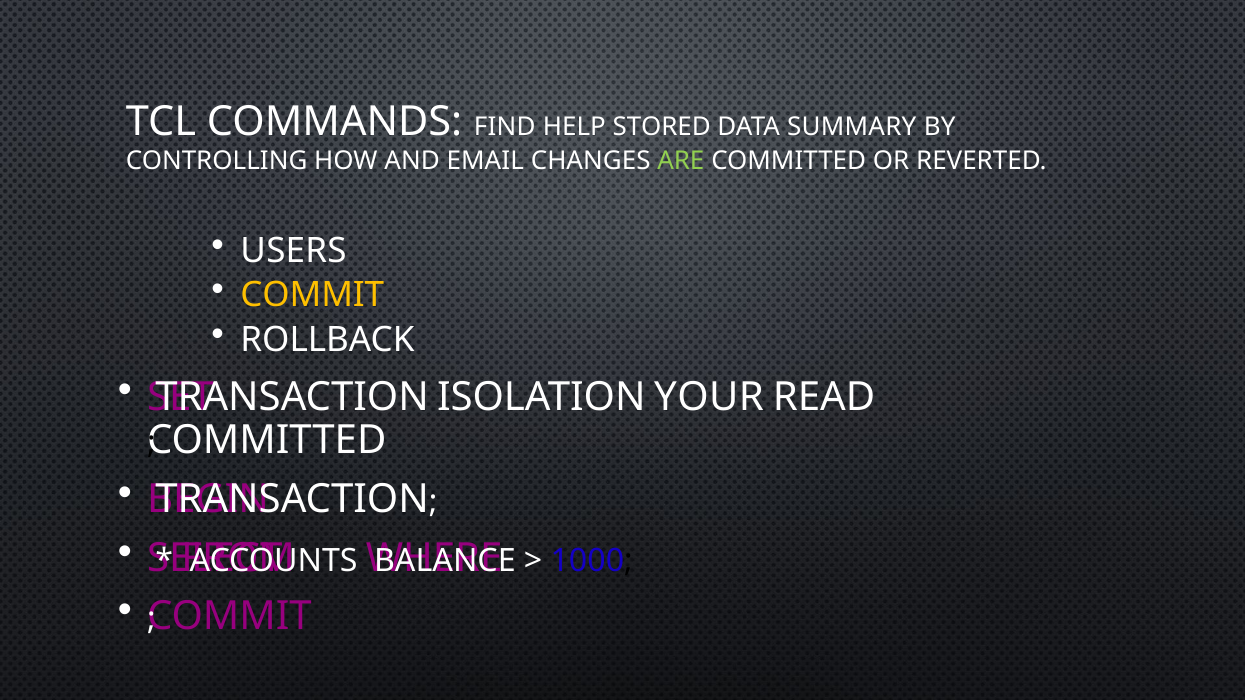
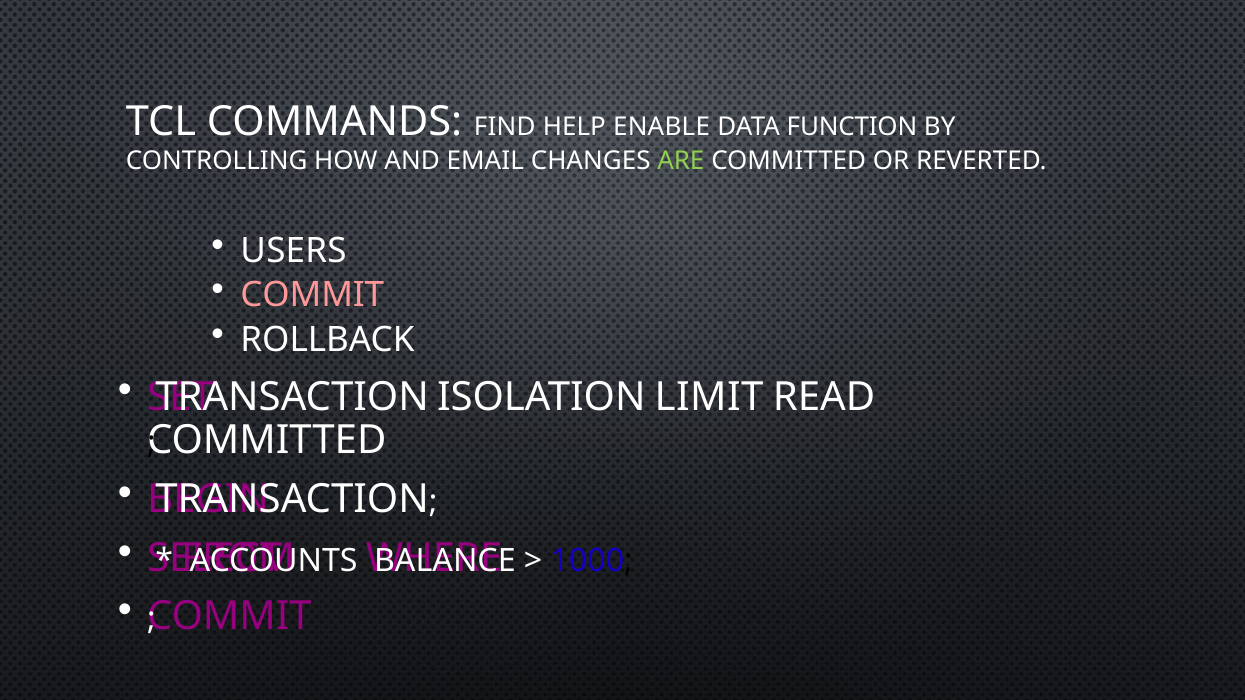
STORED: STORED -> ENABLE (662, 127)
SUMMARY: SUMMARY -> FUNCTION (852, 127)
COMMIT colour: yellow -> pink (312, 295)
YOUR: YOUR -> LIMIT (709, 397)
